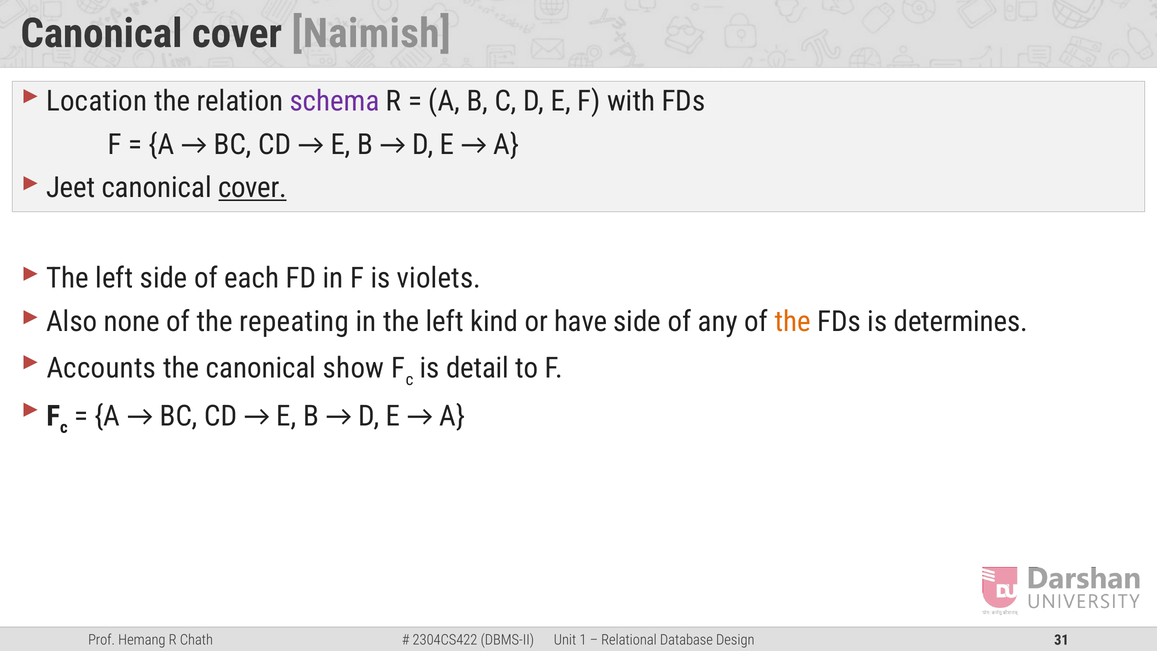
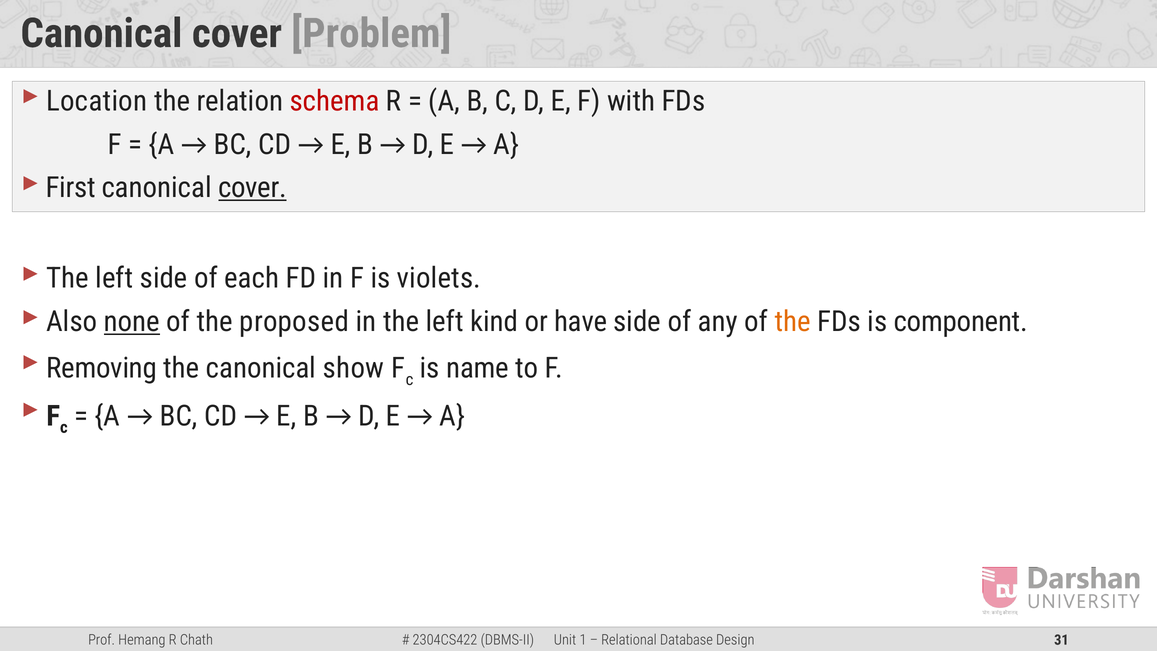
Naimish: Naimish -> Problem (371, 33)
schema colour: purple -> red (335, 101)
Jeet: Jeet -> First (71, 188)
none underline: none -> present (132, 322)
repeating: repeating -> proposed (294, 322)
determines: determines -> component (961, 322)
Accounts: Accounts -> Removing (102, 368)
detail: detail -> name (478, 368)
